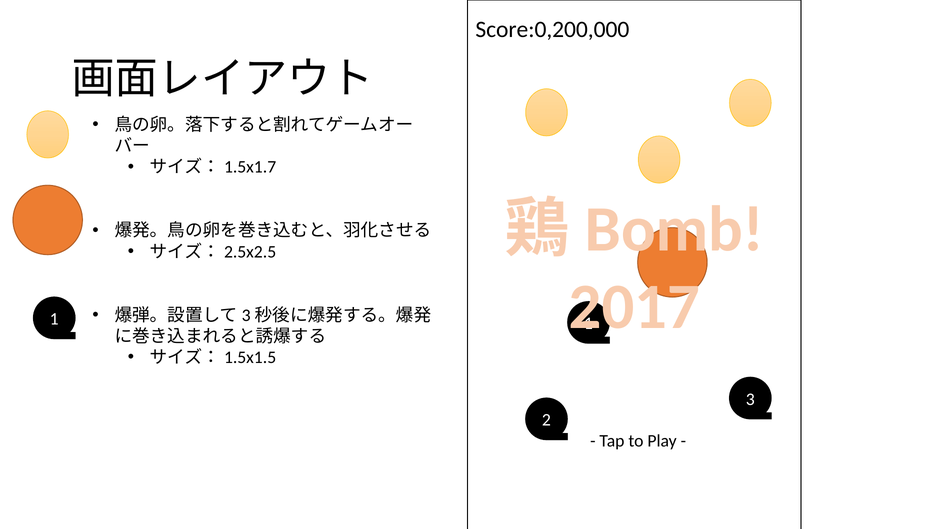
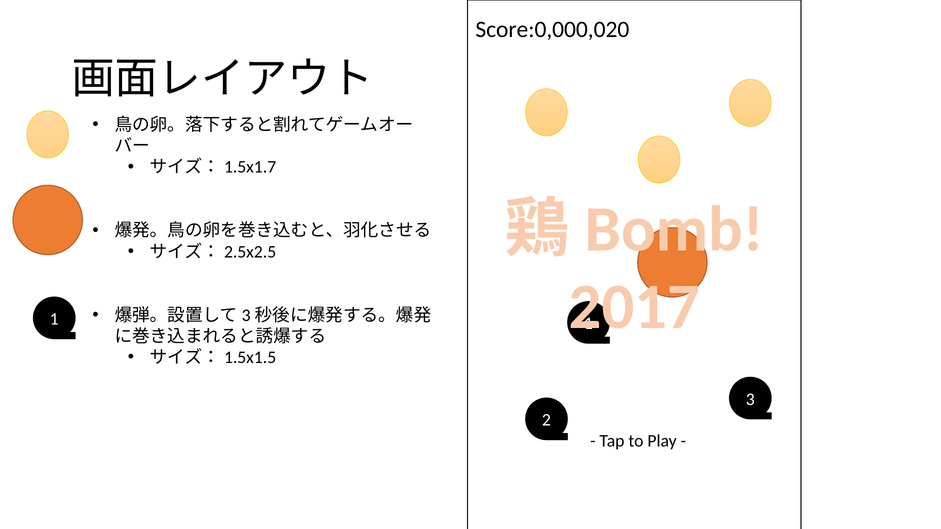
Score:0,200,000: Score:0,200,000 -> Score:0,000,020 (552, 30)
